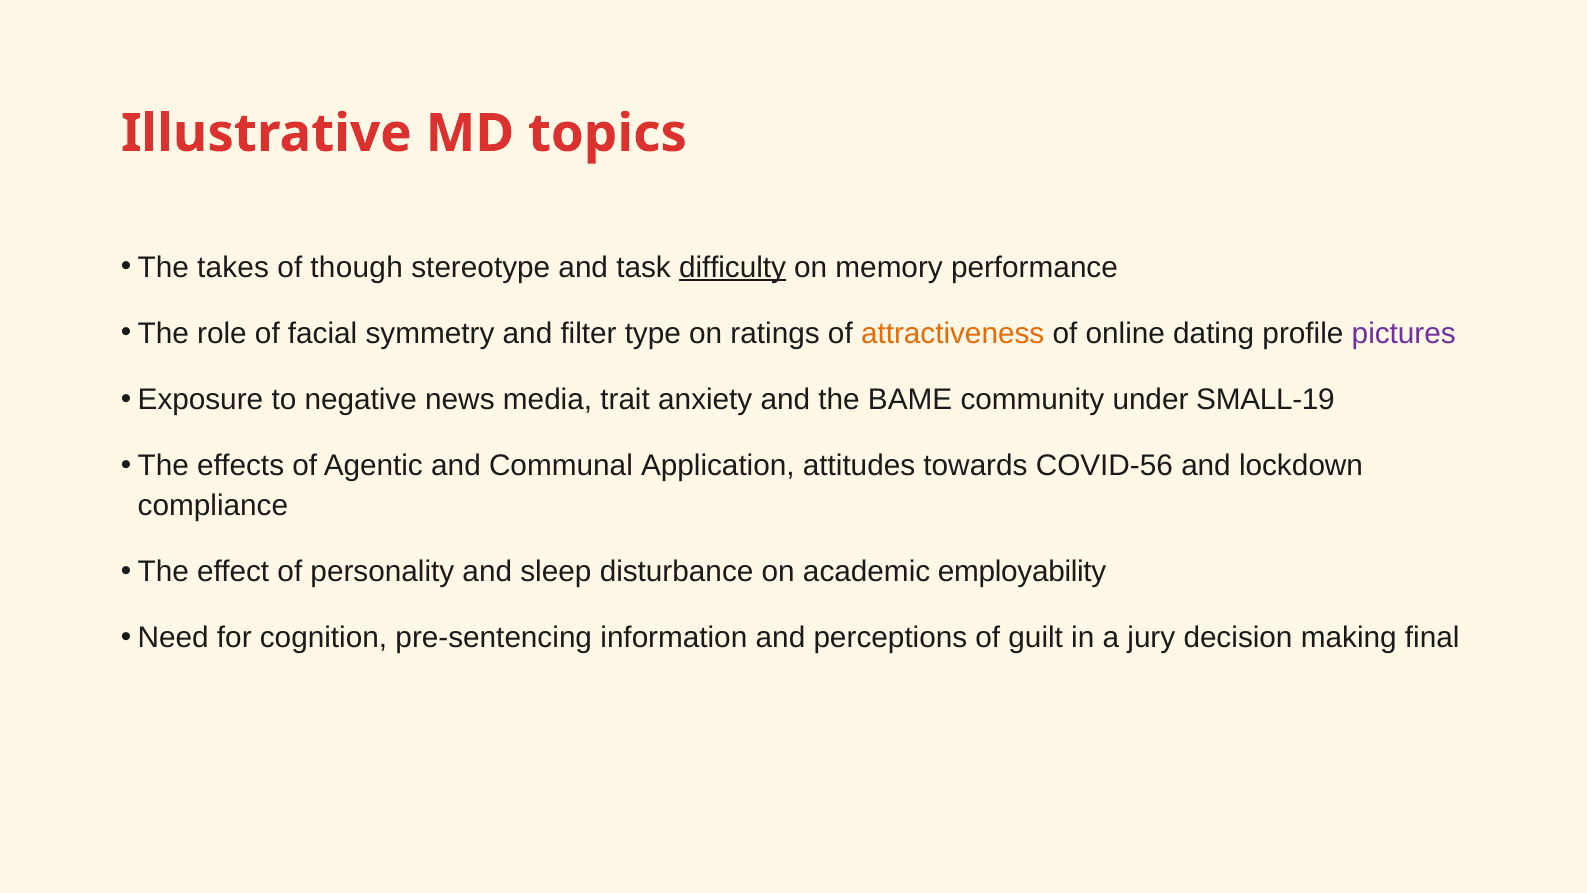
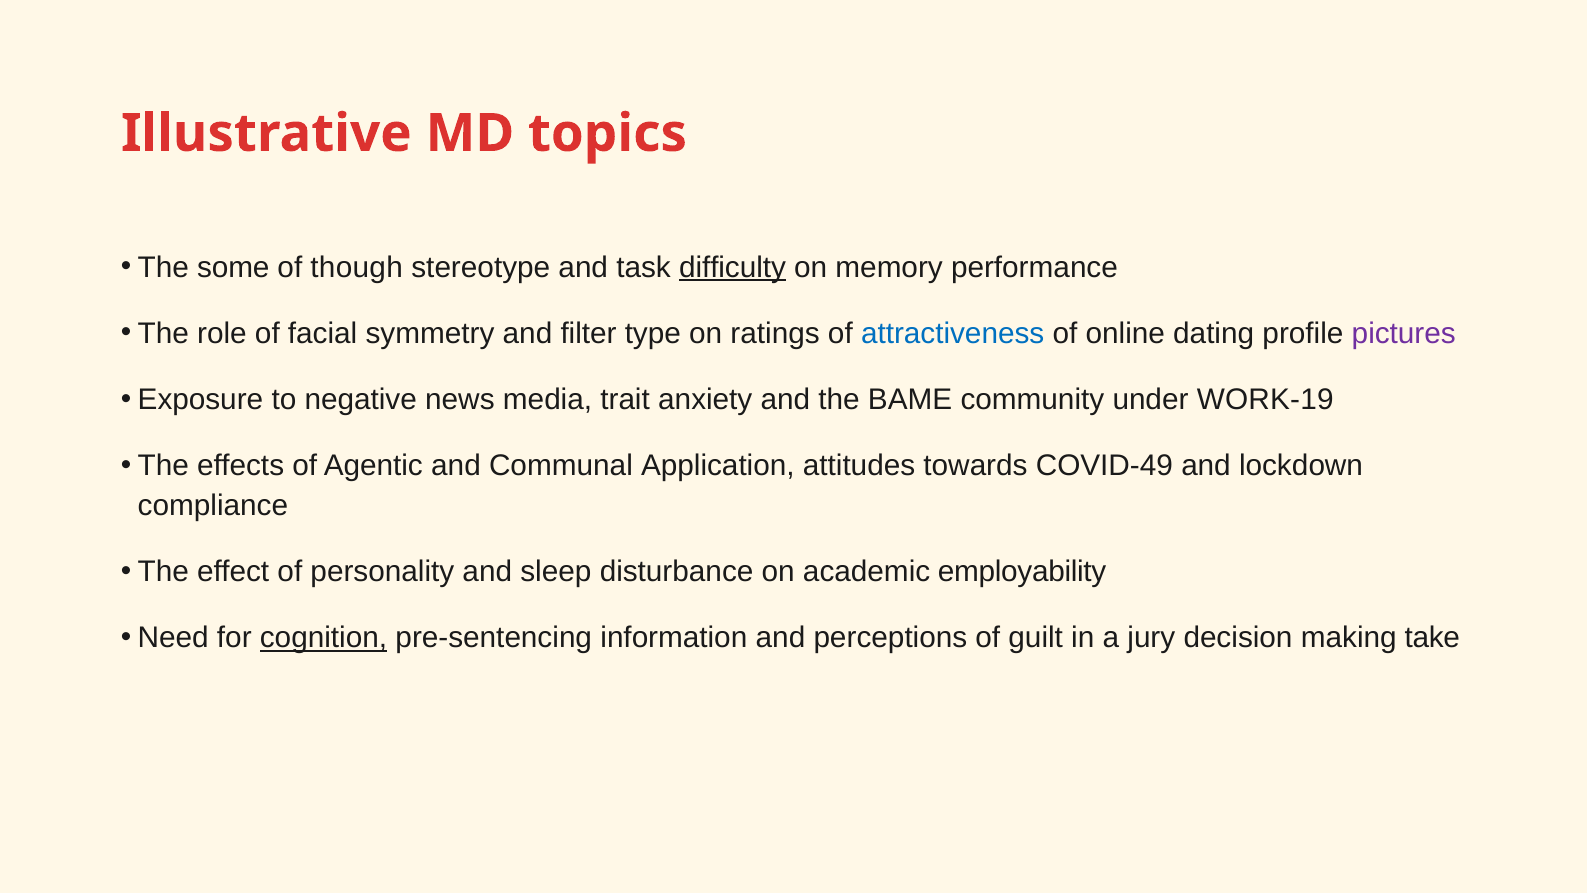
takes: takes -> some (233, 267)
attractiveness colour: orange -> blue (953, 334)
SMALL-19: SMALL-19 -> WORK-19 (1265, 400)
COVID-56: COVID-56 -> COVID-49 (1104, 466)
cognition underline: none -> present (324, 638)
final: final -> take (1432, 638)
